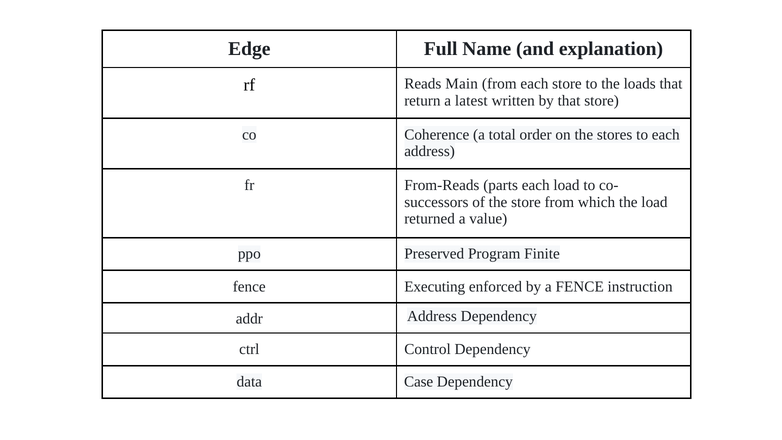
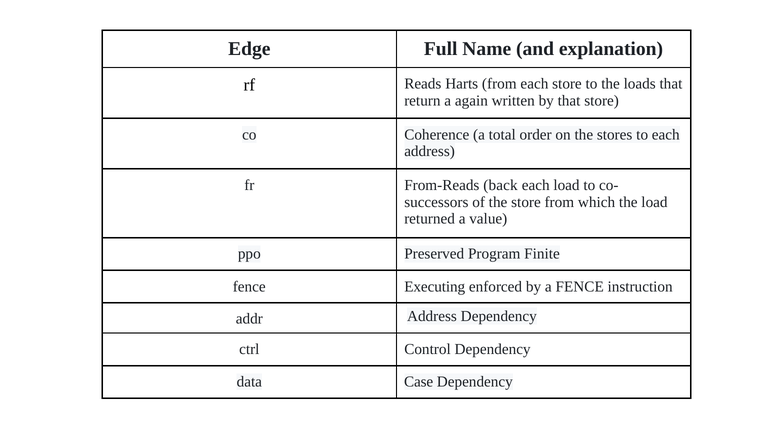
Main: Main -> Harts (462, 84)
latest: latest -> again (471, 101)
parts: parts -> back (501, 185)
